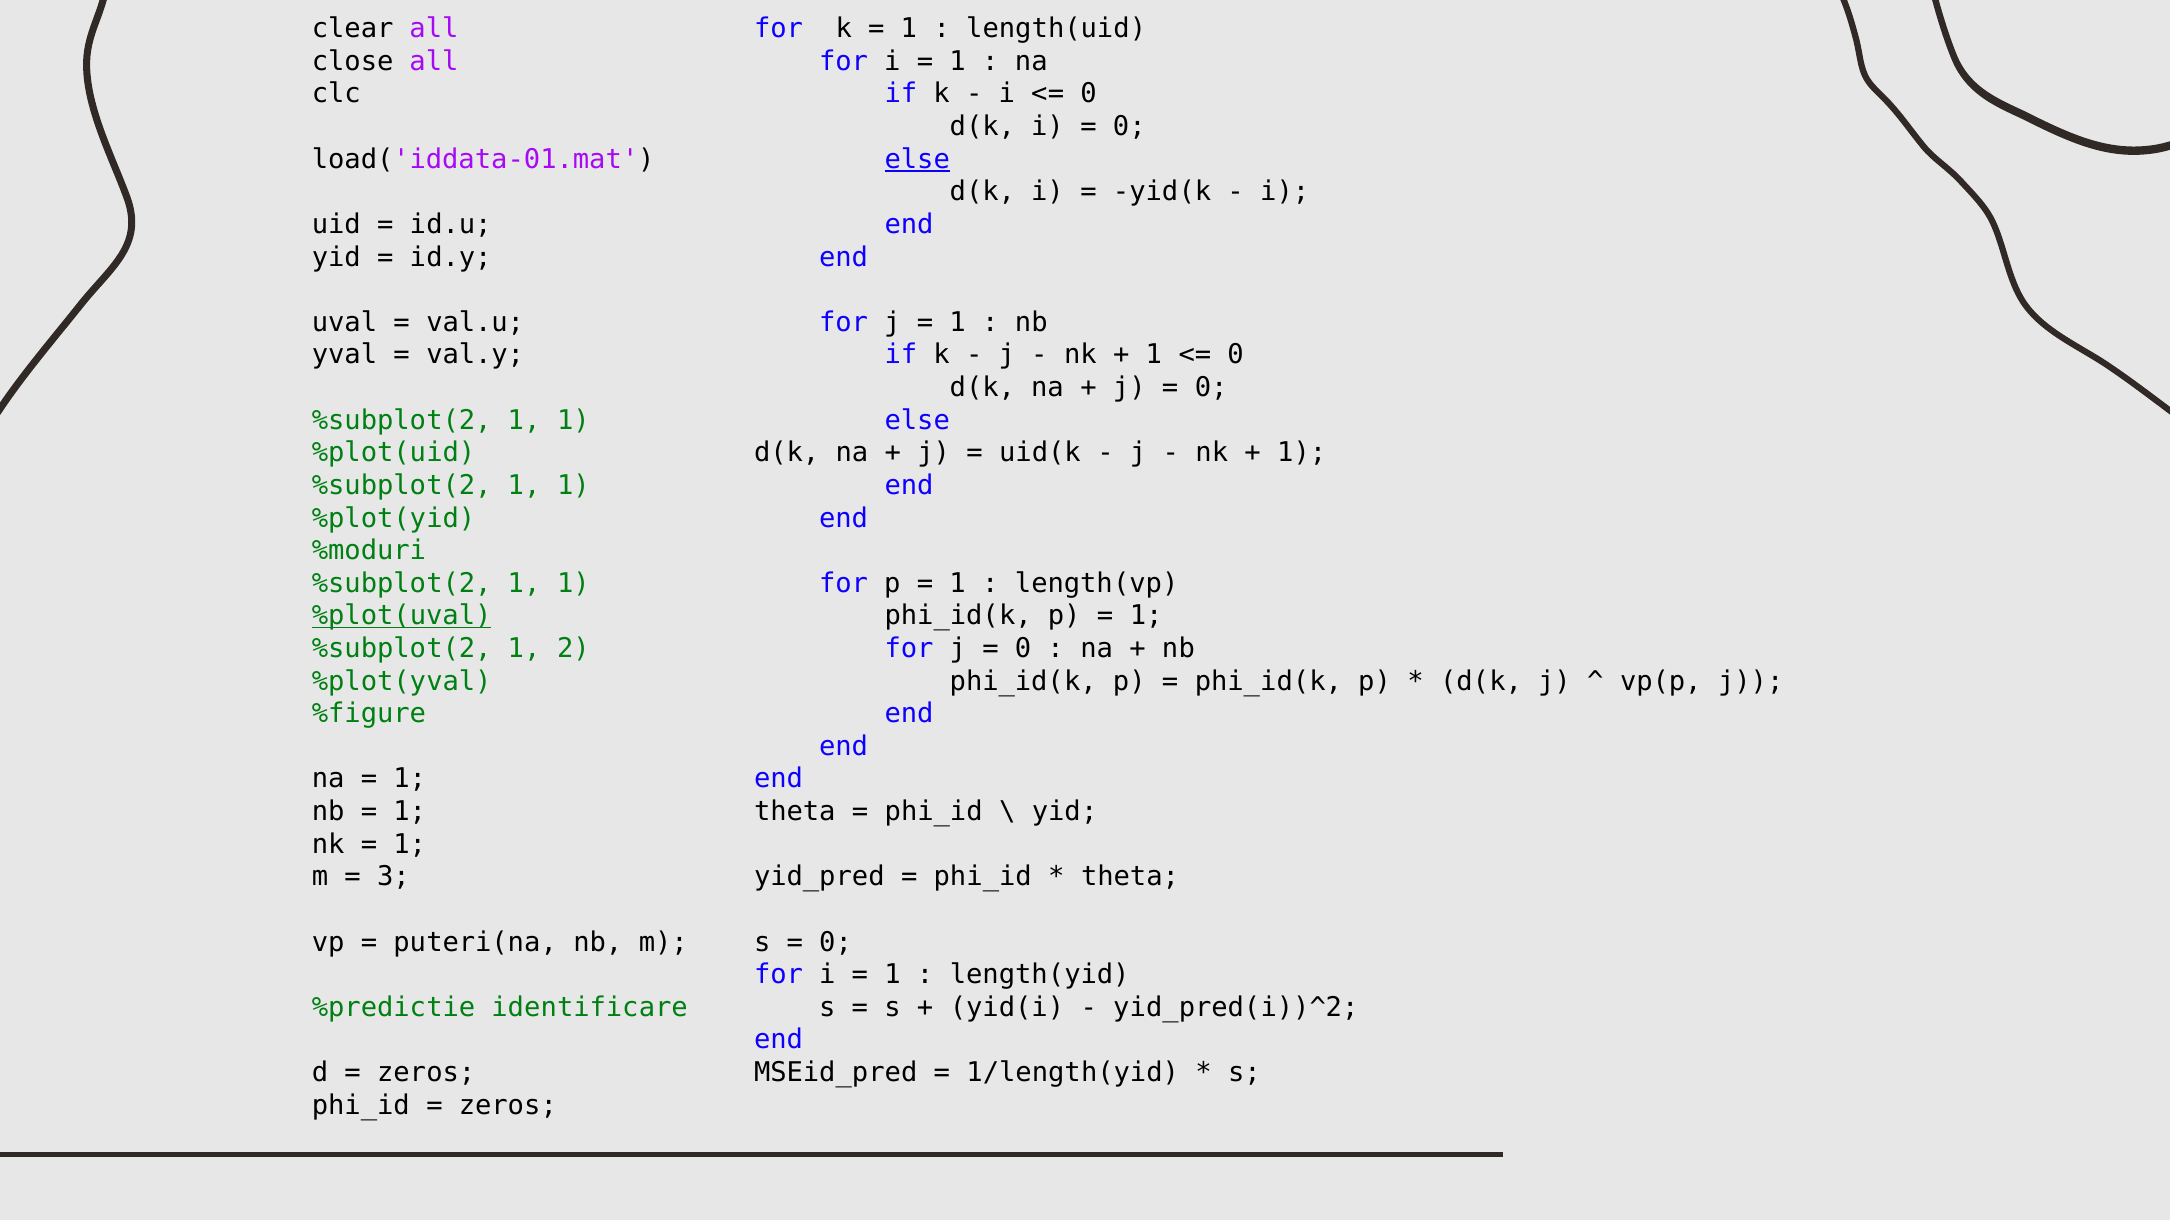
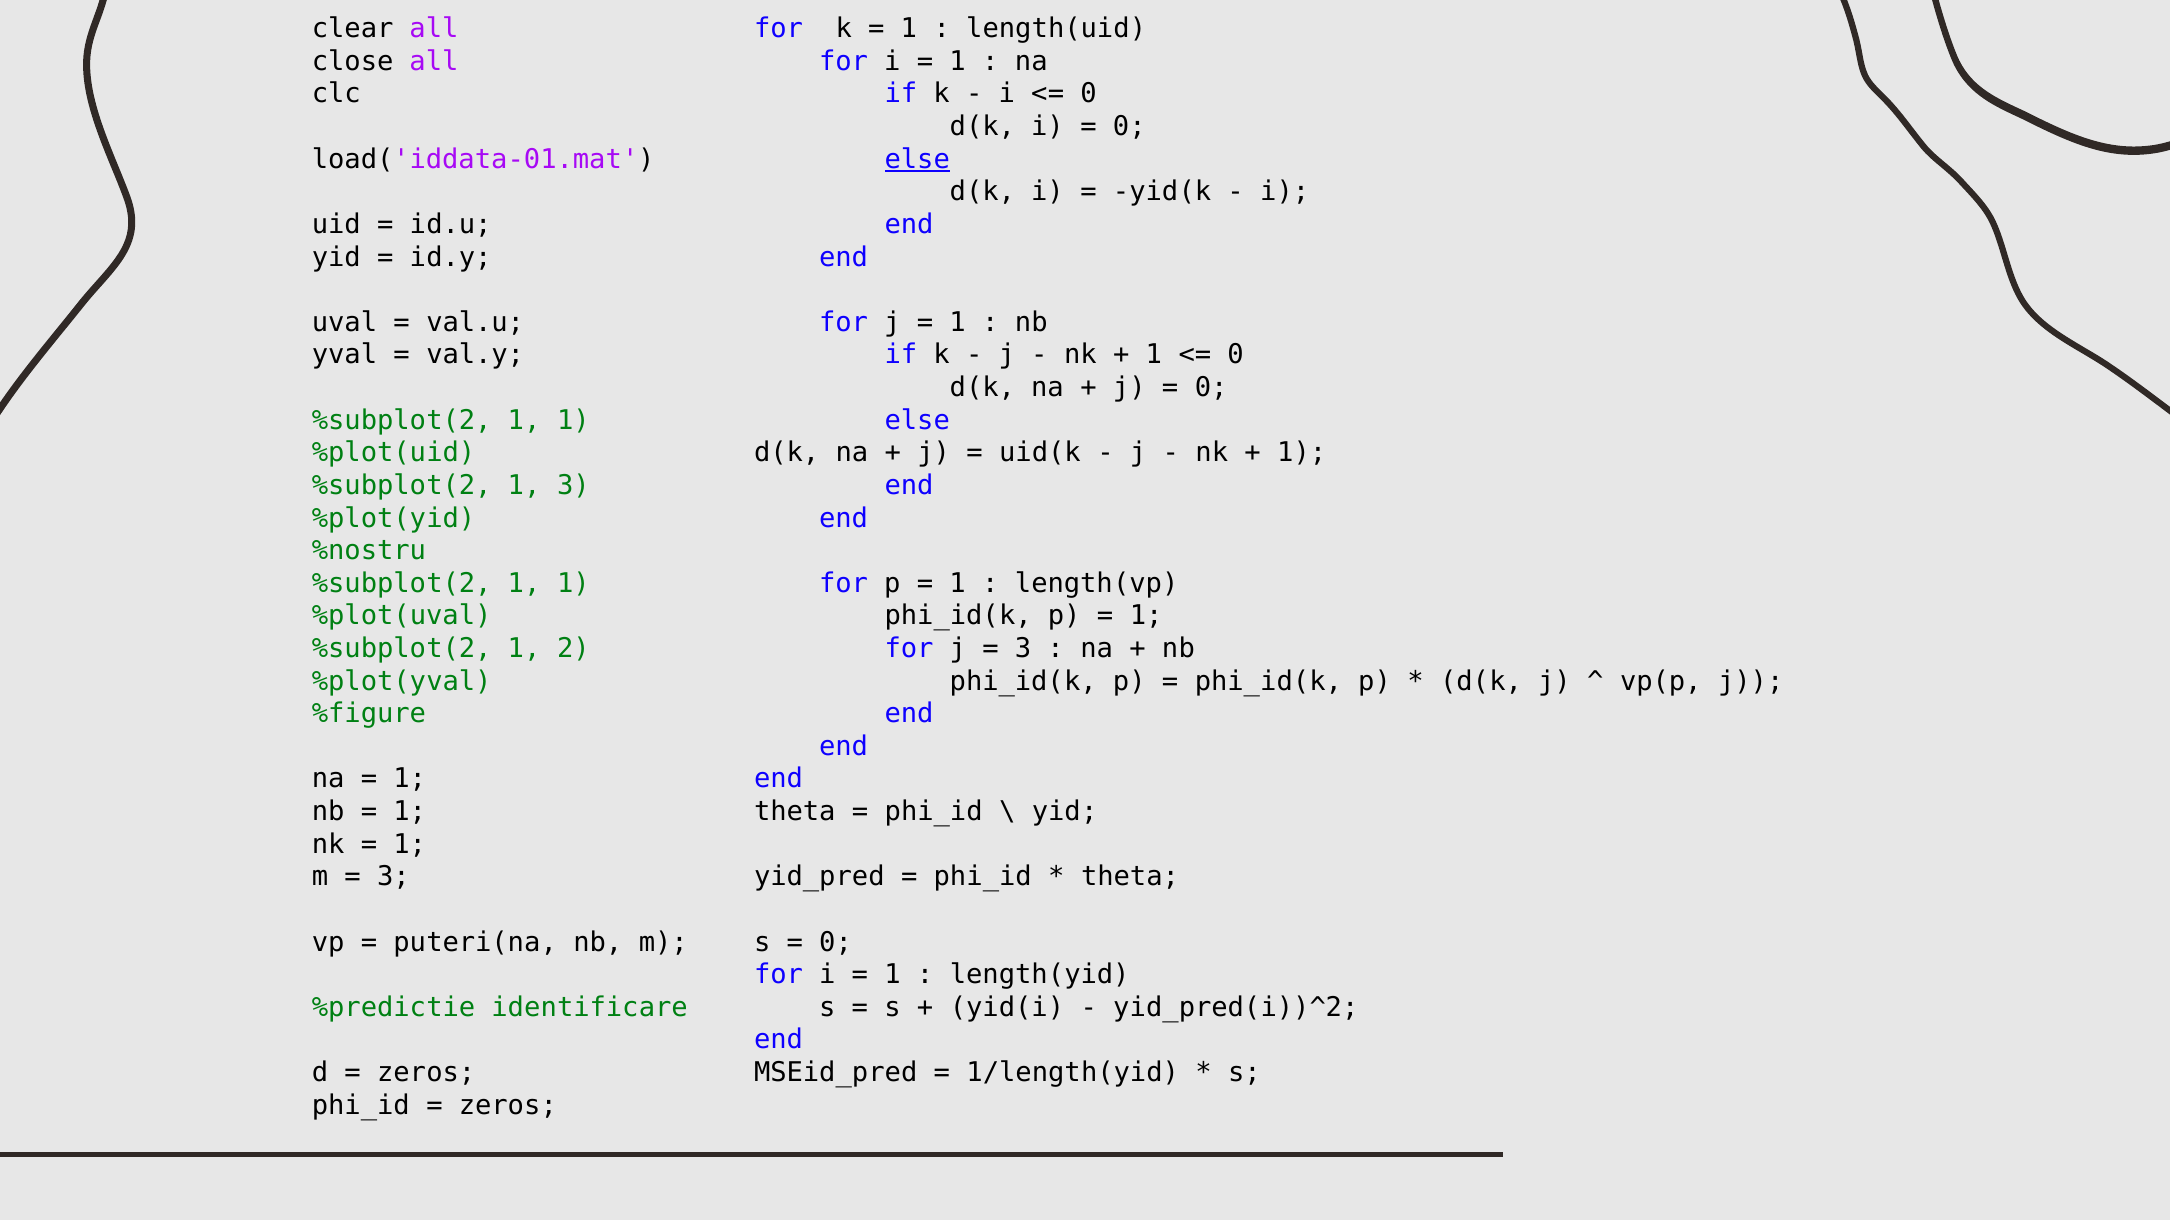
1: 1 -> 3 (573, 486)
%moduri: %moduri -> %nostru (369, 551)
%plot(uval underline: present -> none (402, 616)
0: 0 -> 3 (1023, 649)
